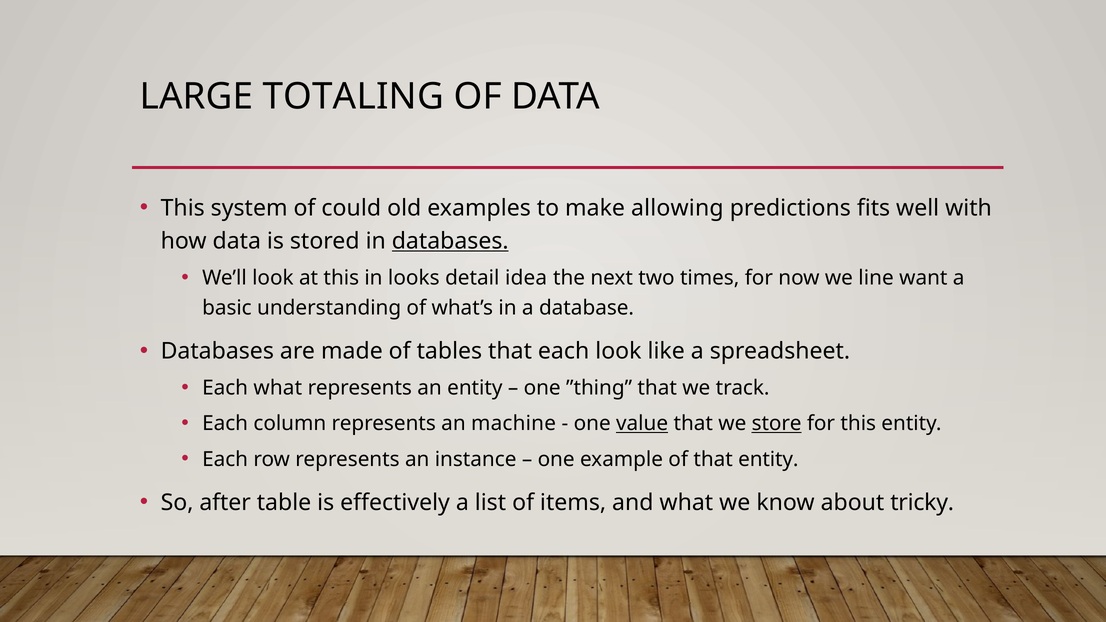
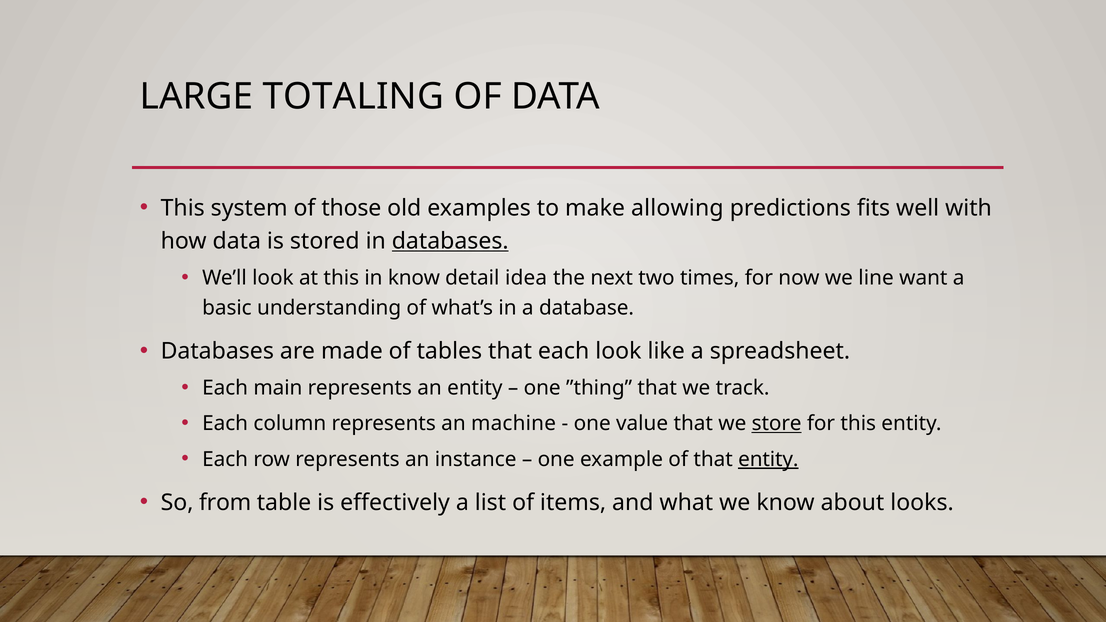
could: could -> those (351, 208)
in looks: looks -> know (414, 278)
Each what: what -> main (278, 388)
value underline: present -> none (642, 424)
entity underline: none -> present (768, 459)
after: after -> from (225, 503)
tricky: tricky -> looks (922, 503)
